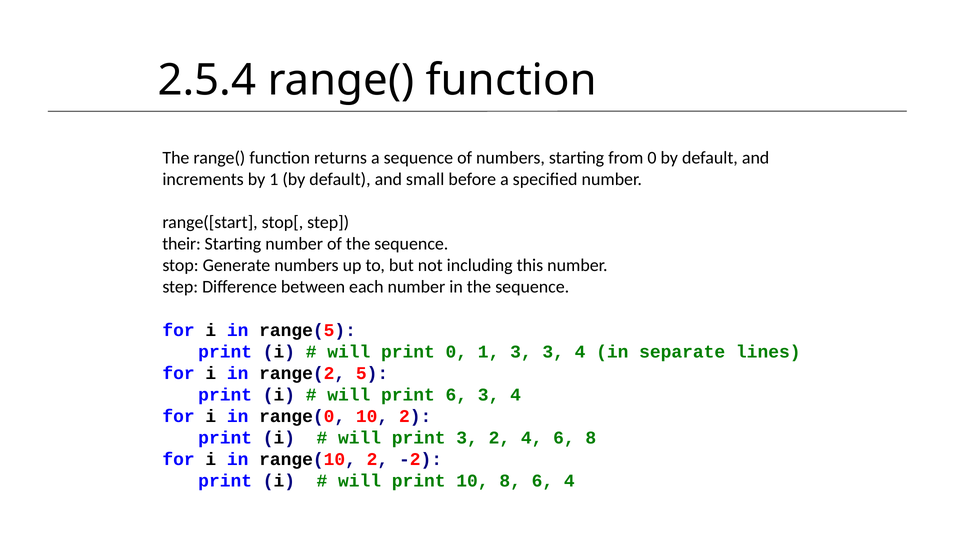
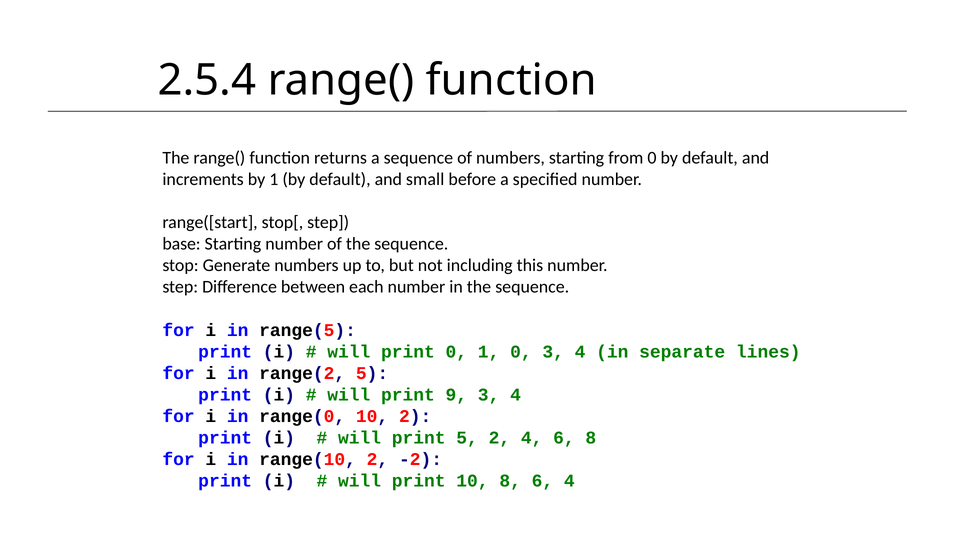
their: their -> base (182, 244)
1 3: 3 -> 0 (521, 351)
print 6: 6 -> 9 (456, 394)
print 3: 3 -> 5 (467, 437)
